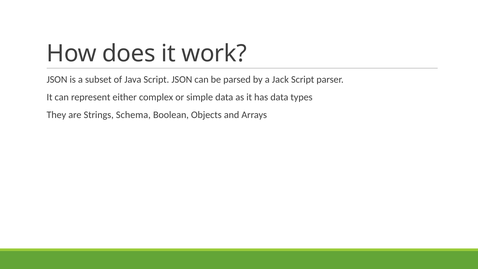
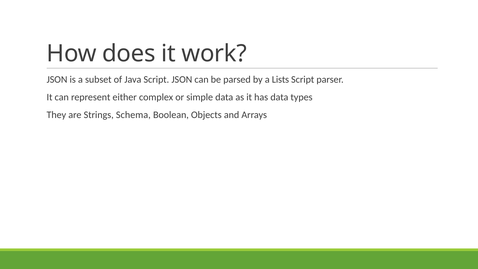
Jack: Jack -> Lists (280, 79)
